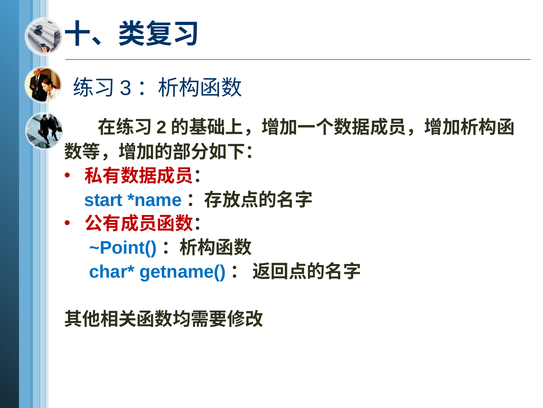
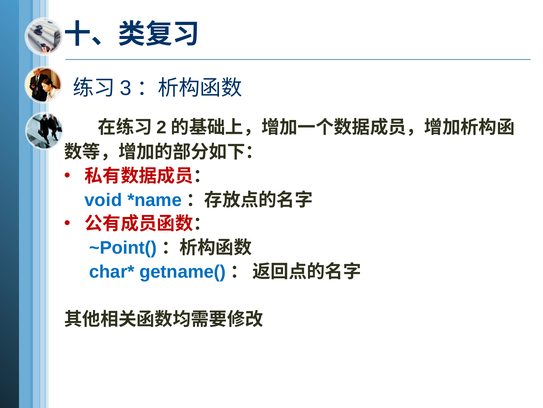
start: start -> void (103, 200)
